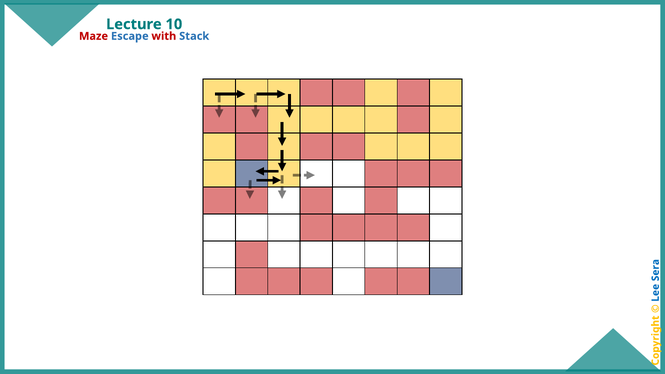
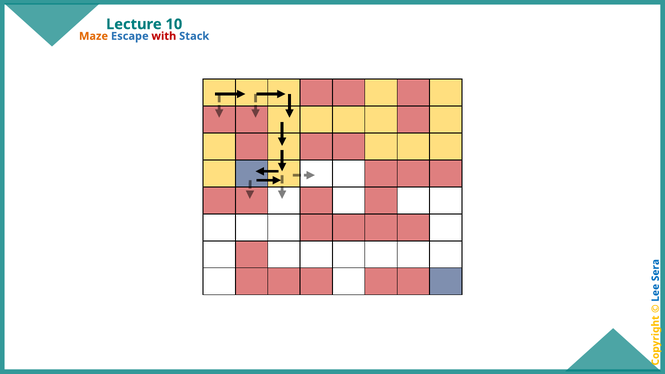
Maze colour: red -> orange (94, 36)
